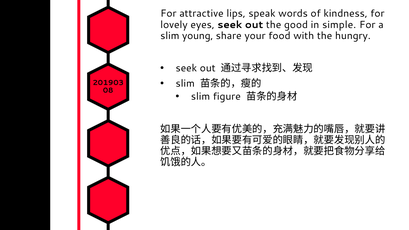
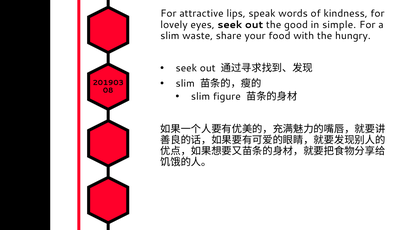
young: young -> waste (198, 36)
